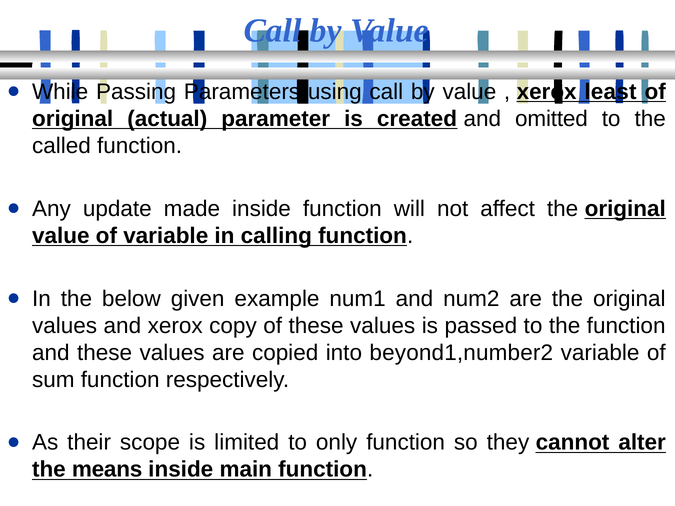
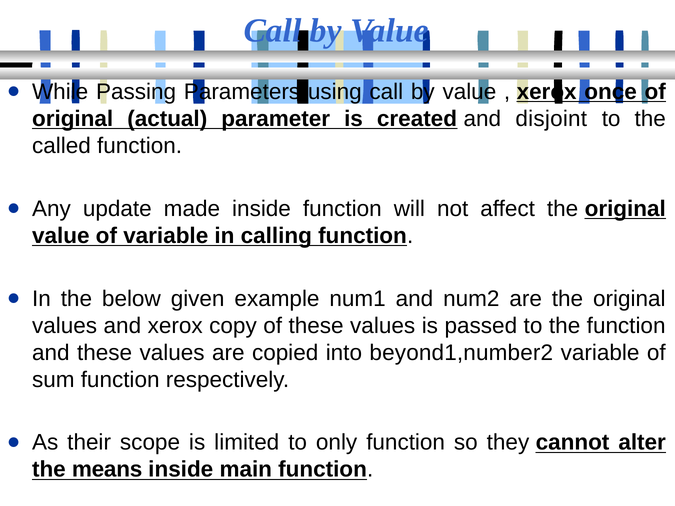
least: least -> once (611, 92)
omitted: omitted -> disjoint (551, 119)
